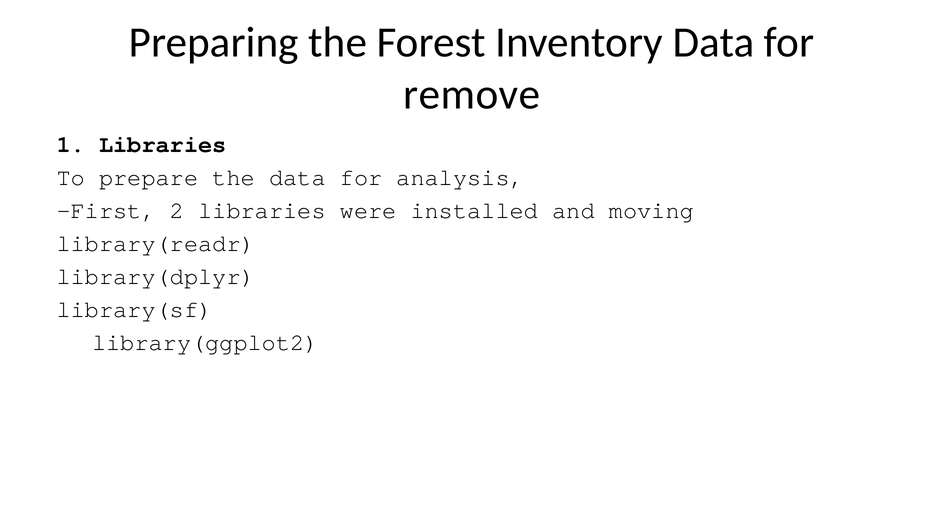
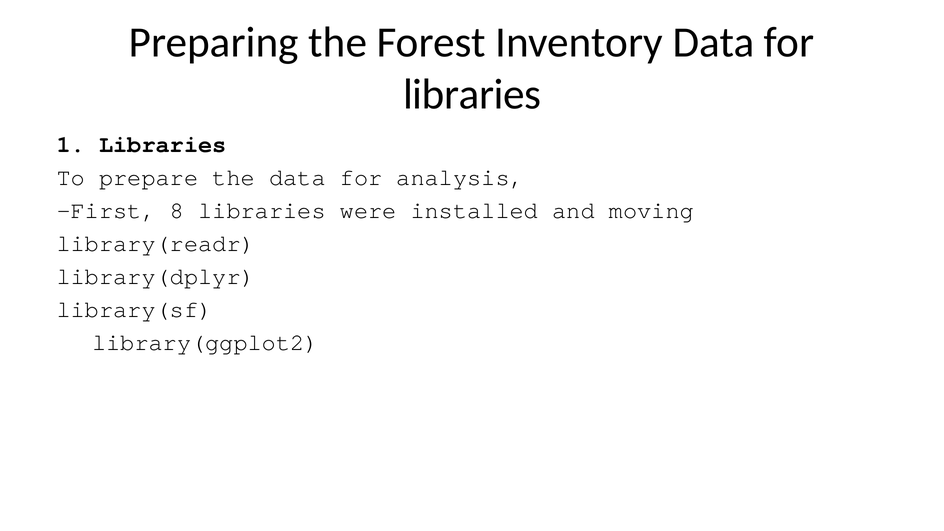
remove: remove -> libraries (472, 94)
2: 2 -> 8 (177, 211)
